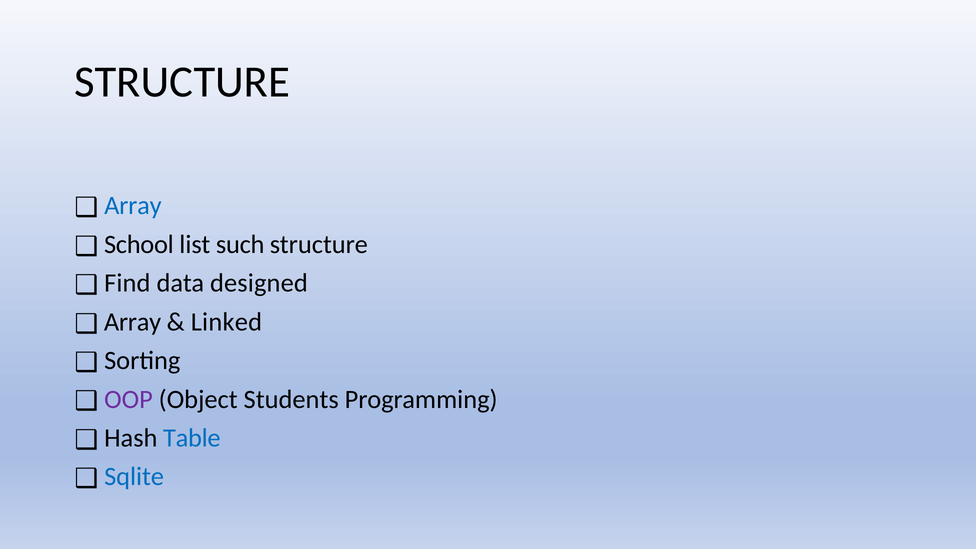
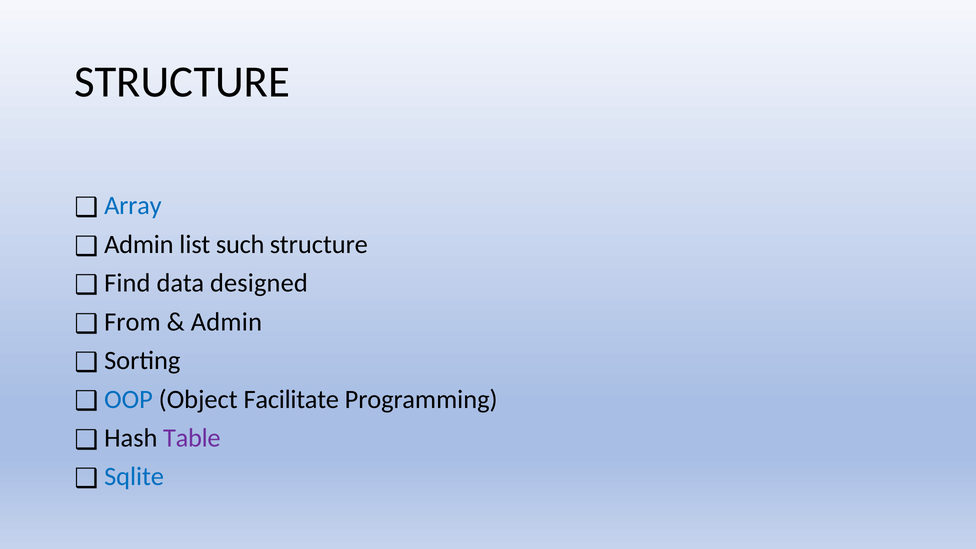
School: School -> Admin (139, 244)
Array: Array -> From (132, 322)
Linked: Linked -> Admin (226, 322)
OOP colour: purple -> blue (128, 399)
Students: Students -> Facilitate (291, 399)
Table colour: blue -> purple (192, 438)
